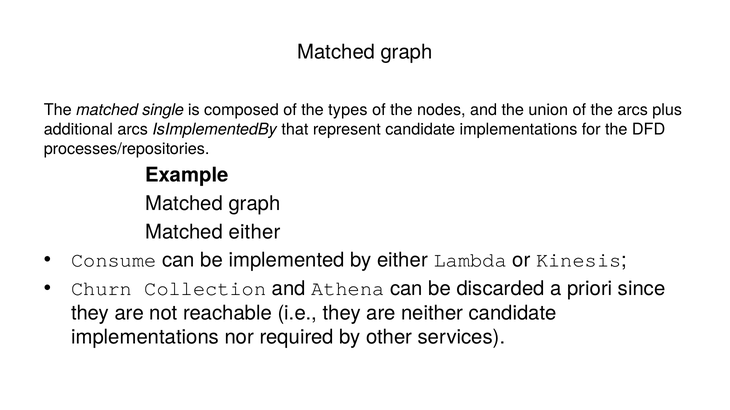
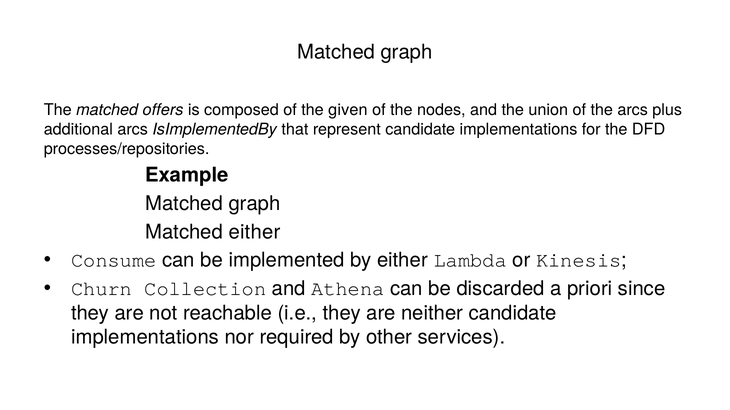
single: single -> offers (163, 110)
types: types -> given (348, 110)
